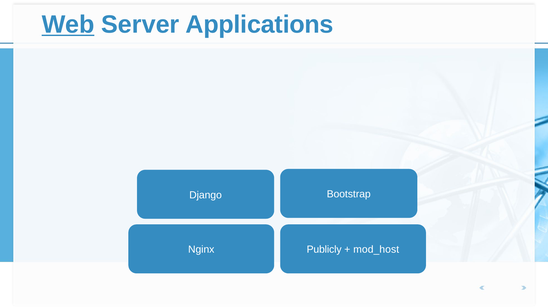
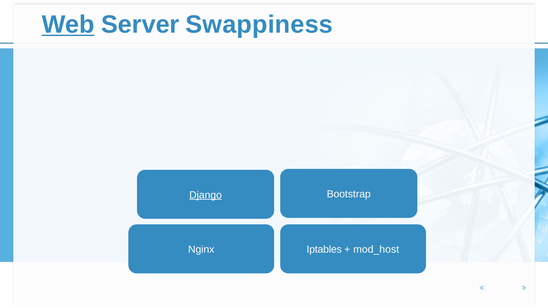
Applications: Applications -> Swappiness (259, 24)
Django underline: none -> present (206, 195)
Publicly: Publicly -> Iptables (324, 250)
